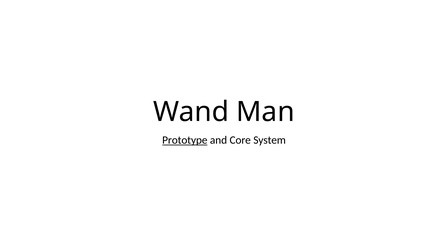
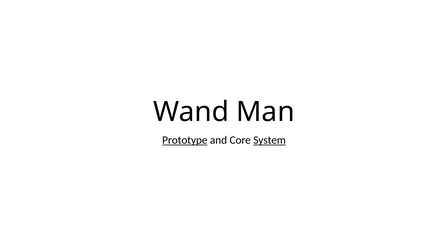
System underline: none -> present (270, 140)
